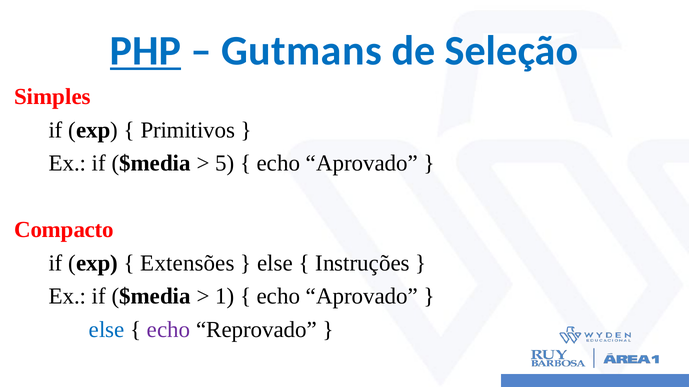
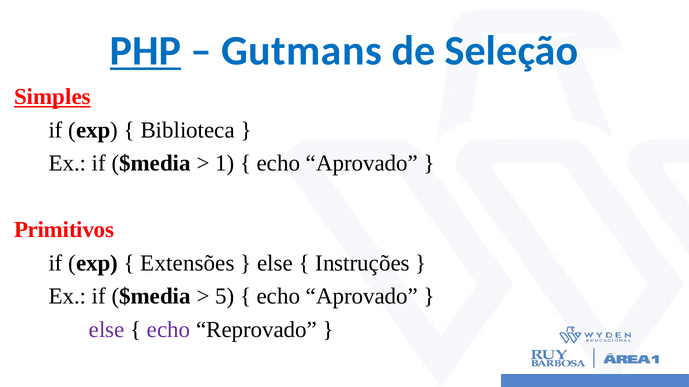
Simples underline: none -> present (52, 97)
Primitivos: Primitivos -> Biblioteca (188, 130)
5: 5 -> 1 (225, 164)
Compacto: Compacto -> Primitivos (64, 230)
1: 1 -> 5 (225, 297)
else colour: blue -> purple (107, 330)
